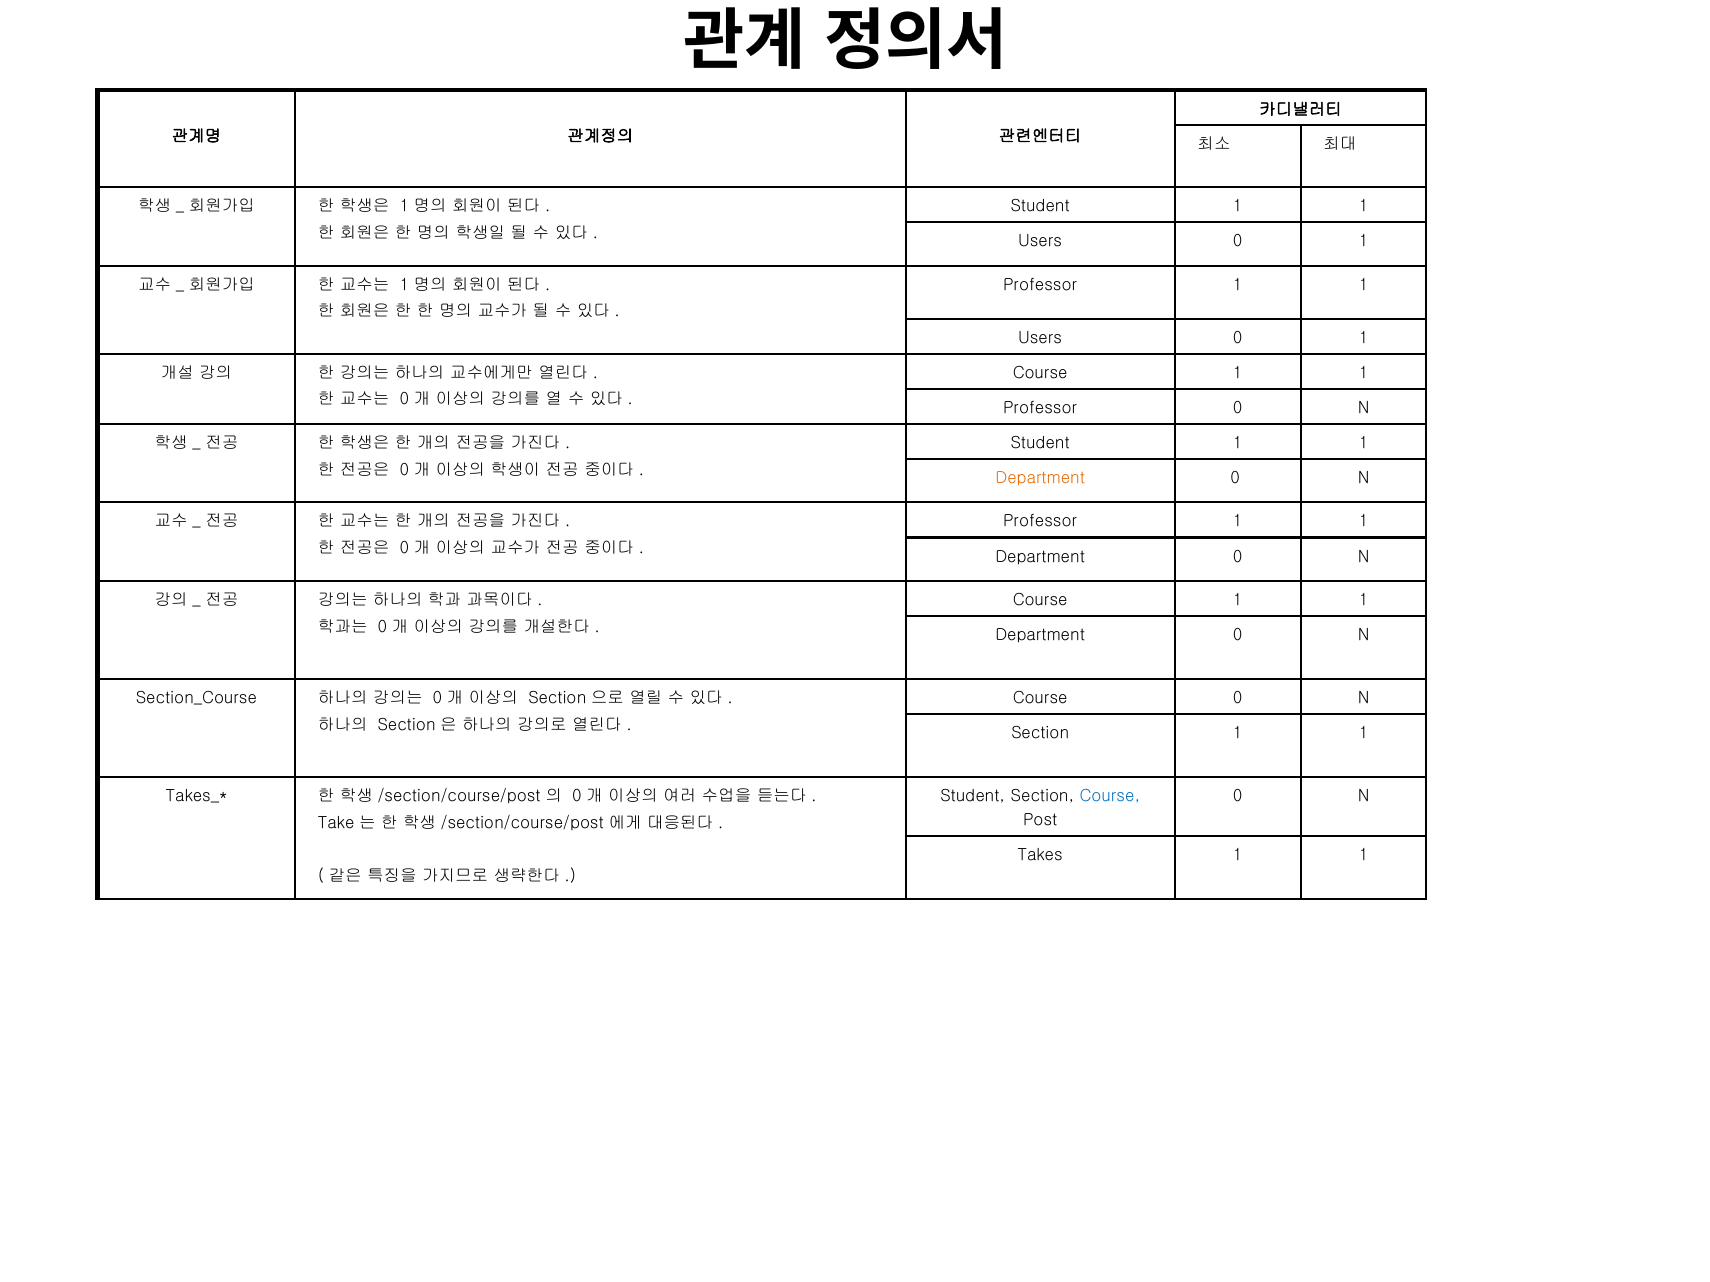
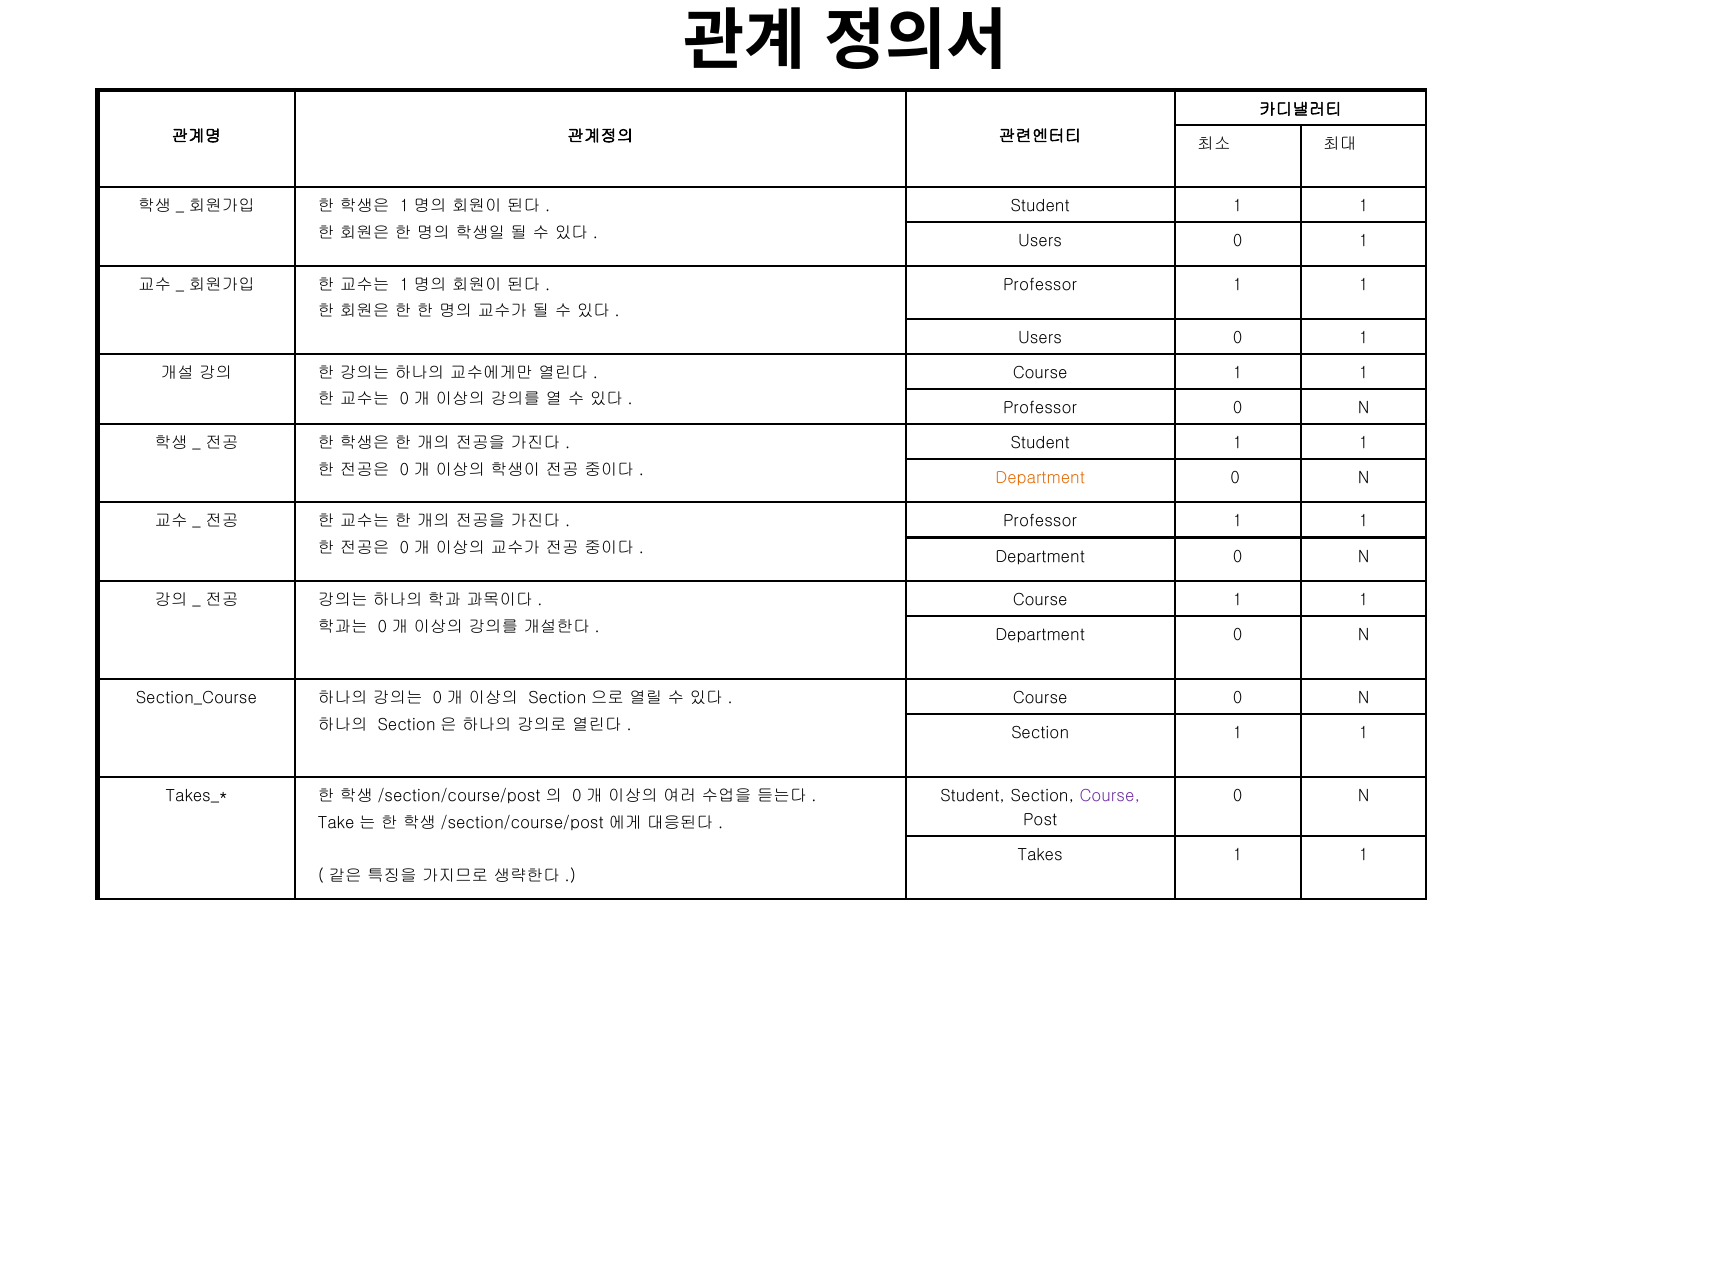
Course colour: blue -> purple (1110, 797)
